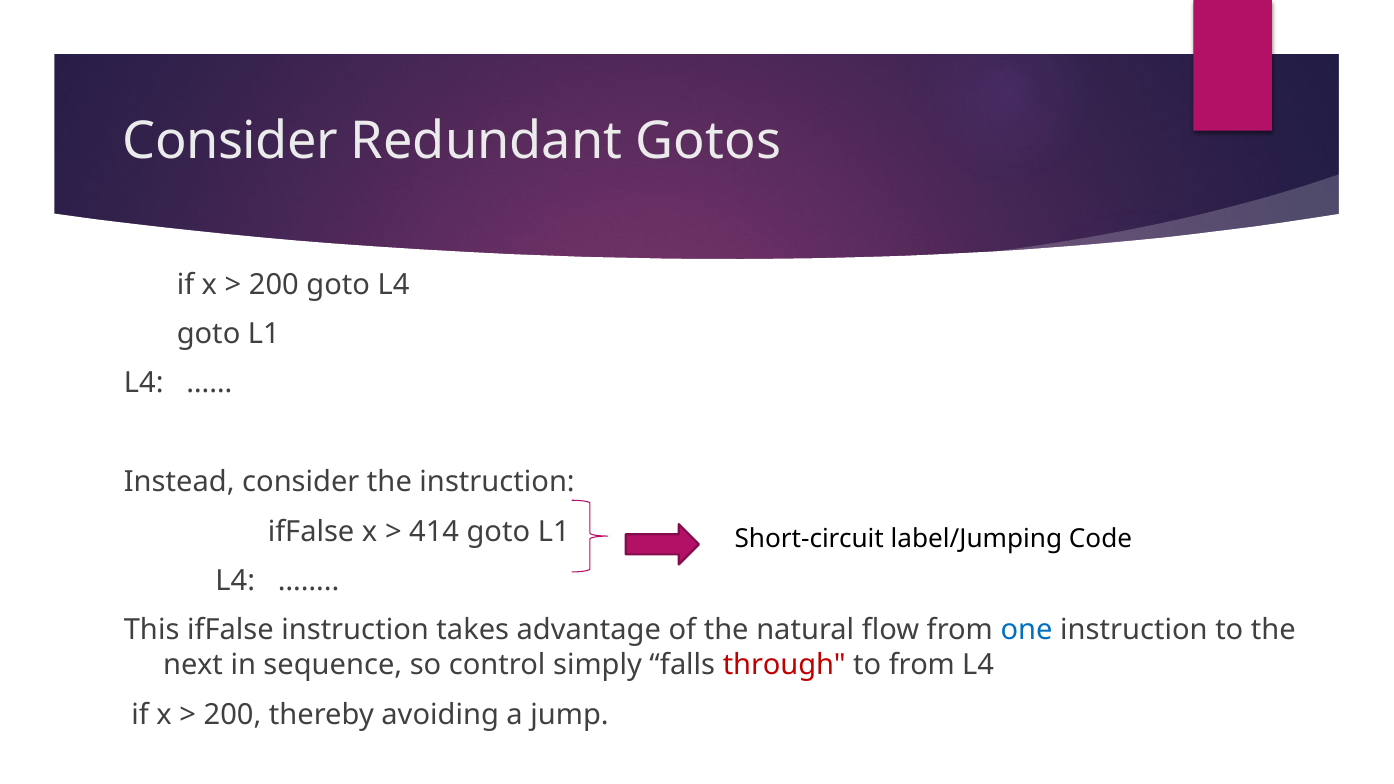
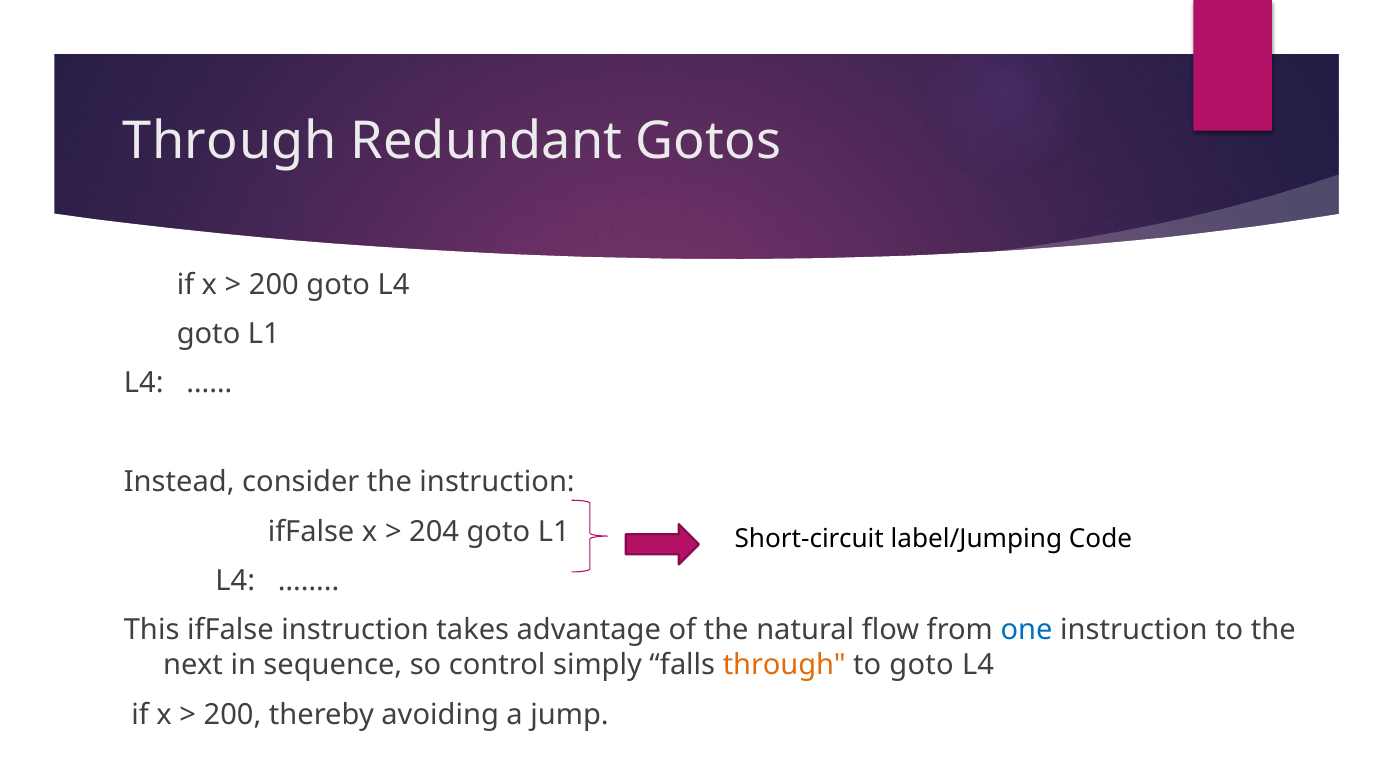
Consider: Consider -> Through (230, 142)
414: 414 -> 204 (434, 532)
through colour: red -> orange (784, 665)
to from: from -> goto (922, 665)
